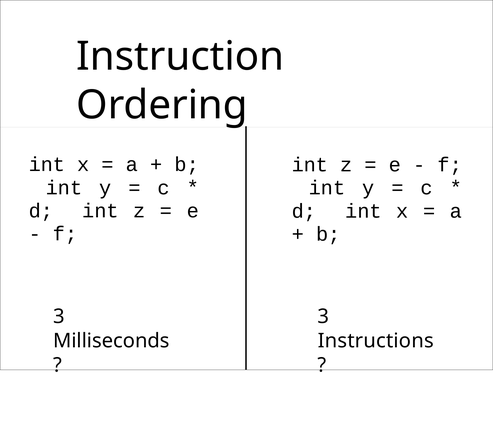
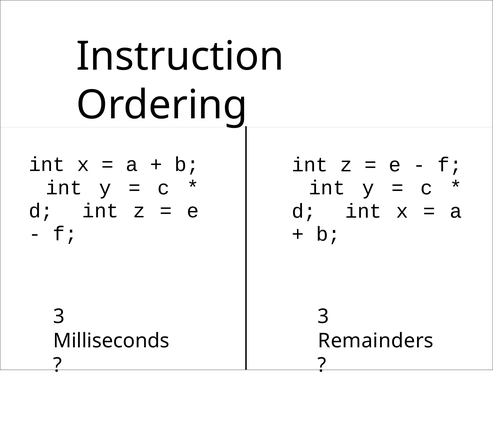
Instructions: Instructions -> Remainders (376, 341)
